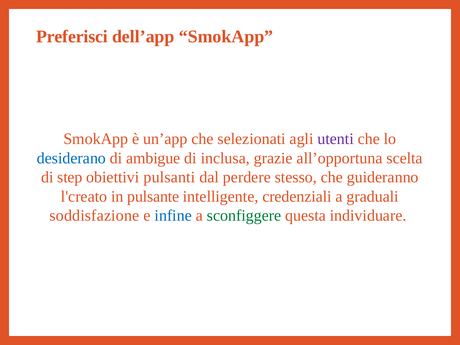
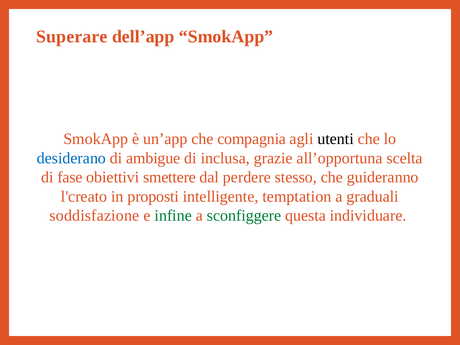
Preferisci: Preferisci -> Superare (72, 37)
selezionati: selezionati -> compagnia (252, 139)
utenti colour: purple -> black (336, 139)
step: step -> fase (70, 177)
pulsanti: pulsanti -> smettere (170, 177)
pulsante: pulsante -> proposti (153, 196)
credenziali: credenziali -> temptation (297, 196)
infine colour: blue -> green (173, 216)
